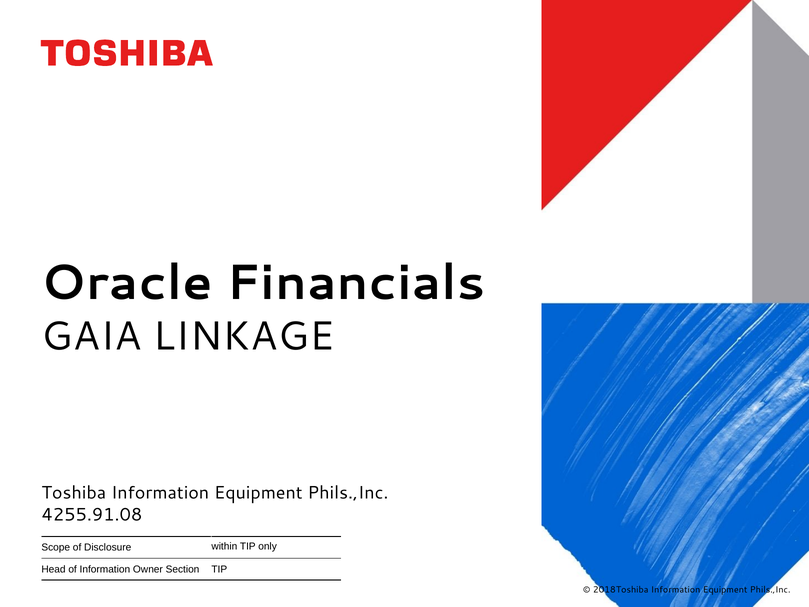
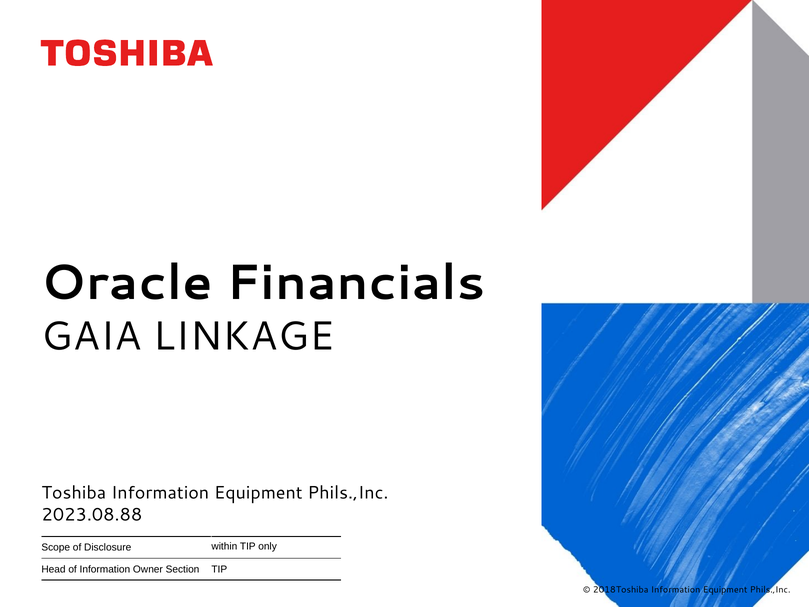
4255.91.08: 4255.91.08 -> 2023.08.88 (92, 514)
